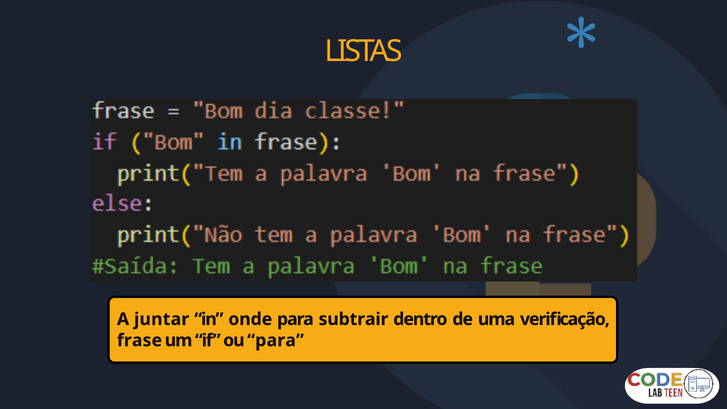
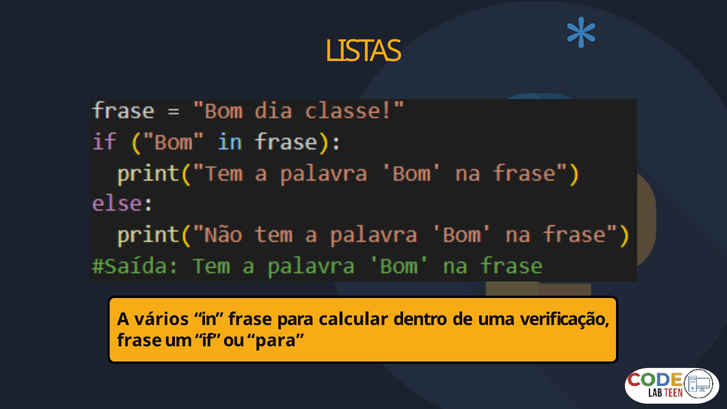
juntar: juntar -> vários (162, 319)
in onde: onde -> frase (250, 319)
subtrair: subtrair -> calcular (353, 319)
